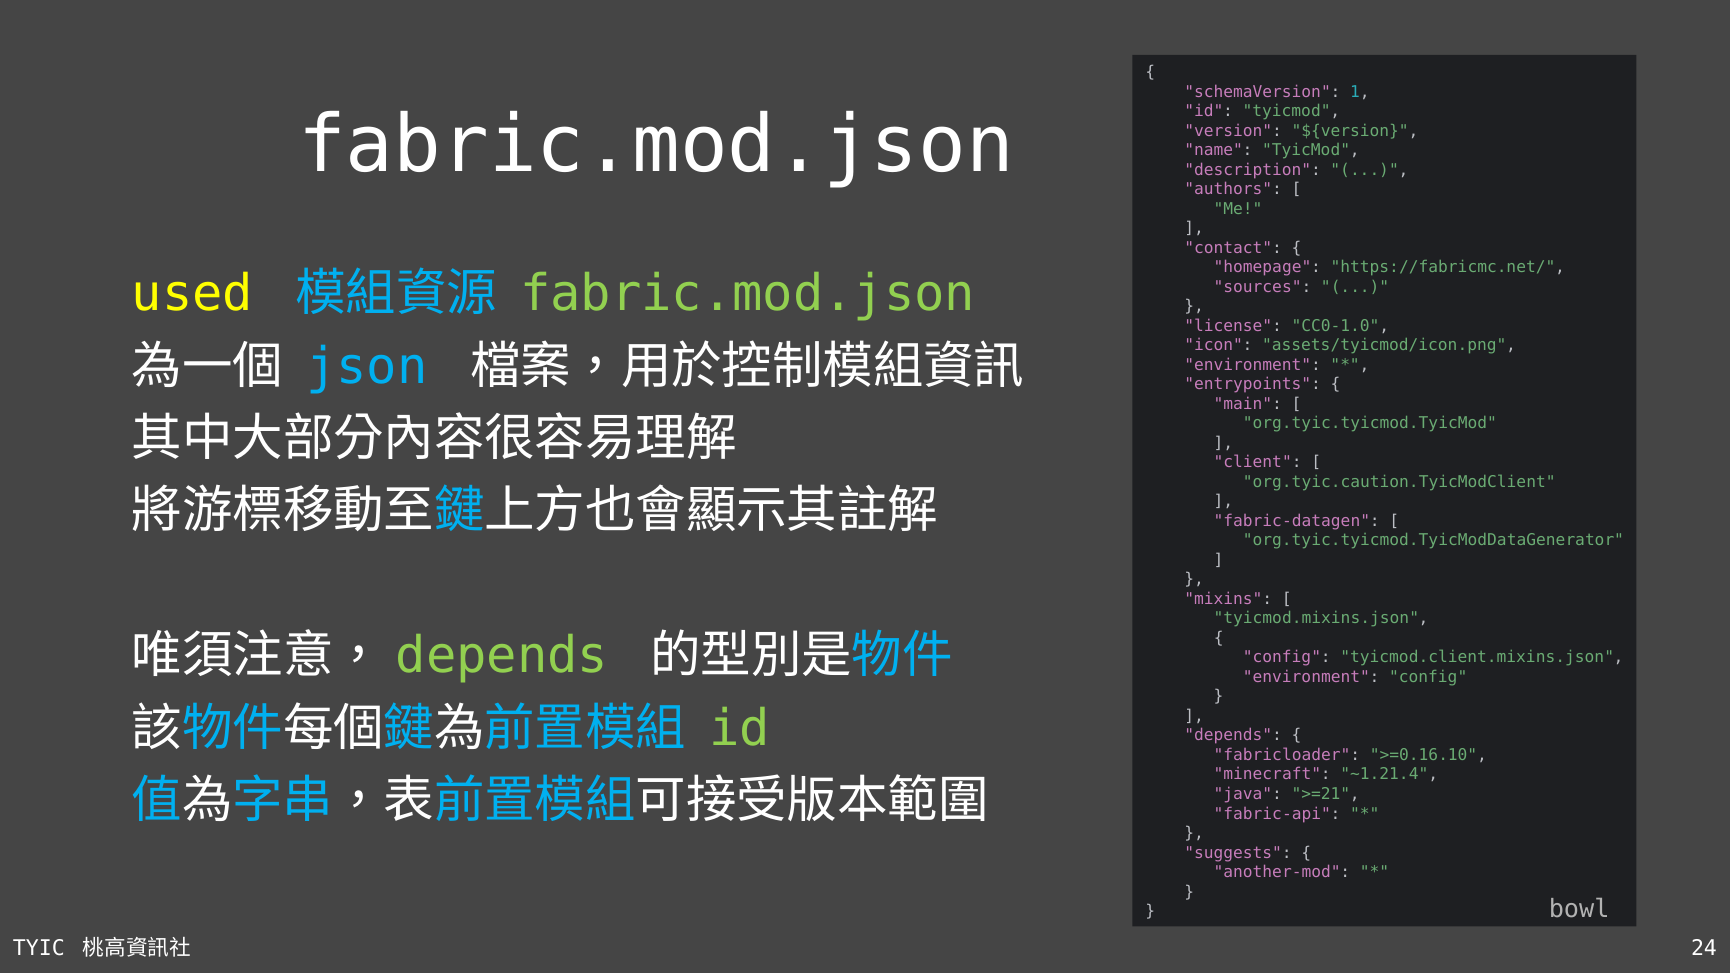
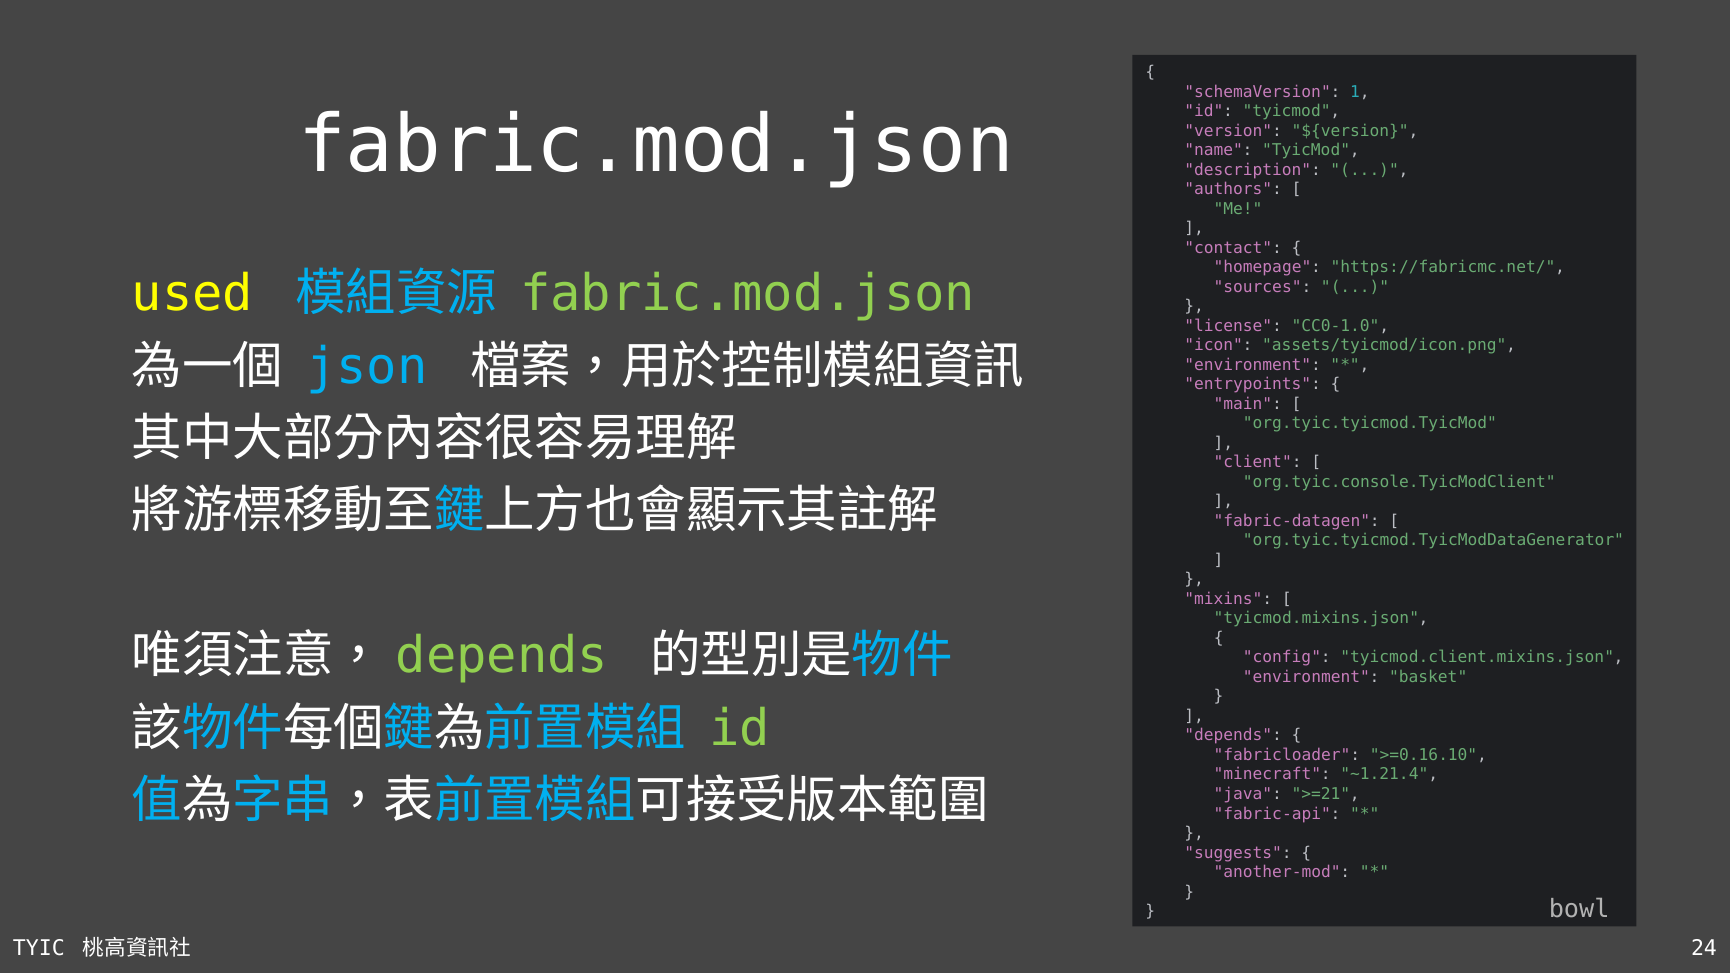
org.tyic.caution.TyicModClient: org.tyic.caution.TyicModClient -> org.tyic.console.TyicModClient (1399, 482)
environment config: config -> basket (1428, 677)
